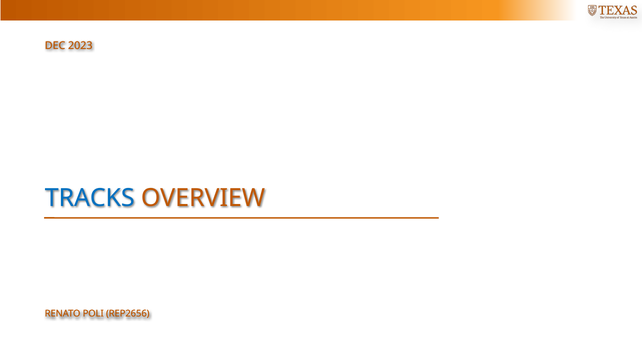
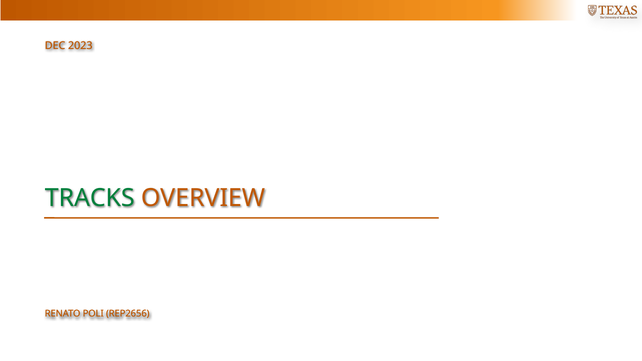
TRACKS colour: blue -> green (90, 198)
